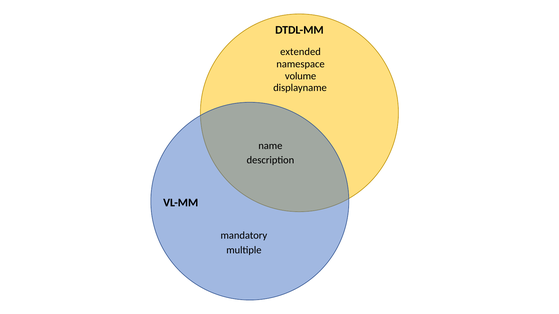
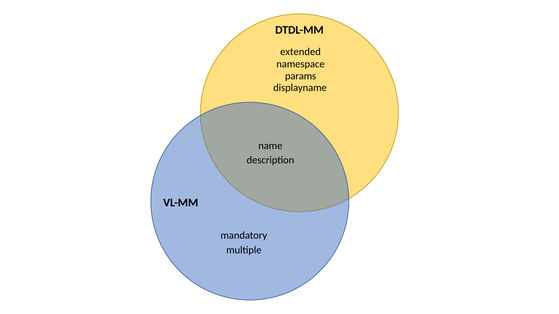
volume: volume -> params (301, 76)
